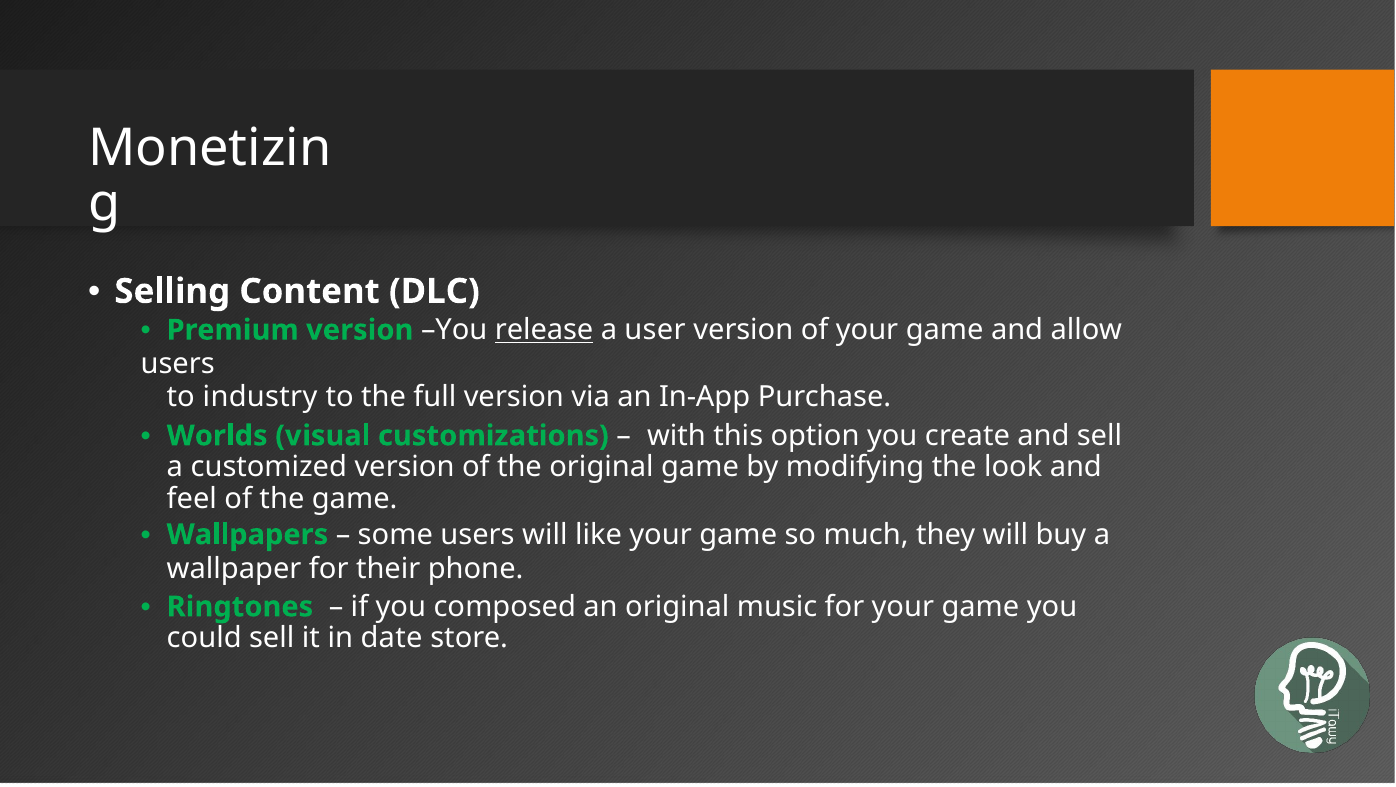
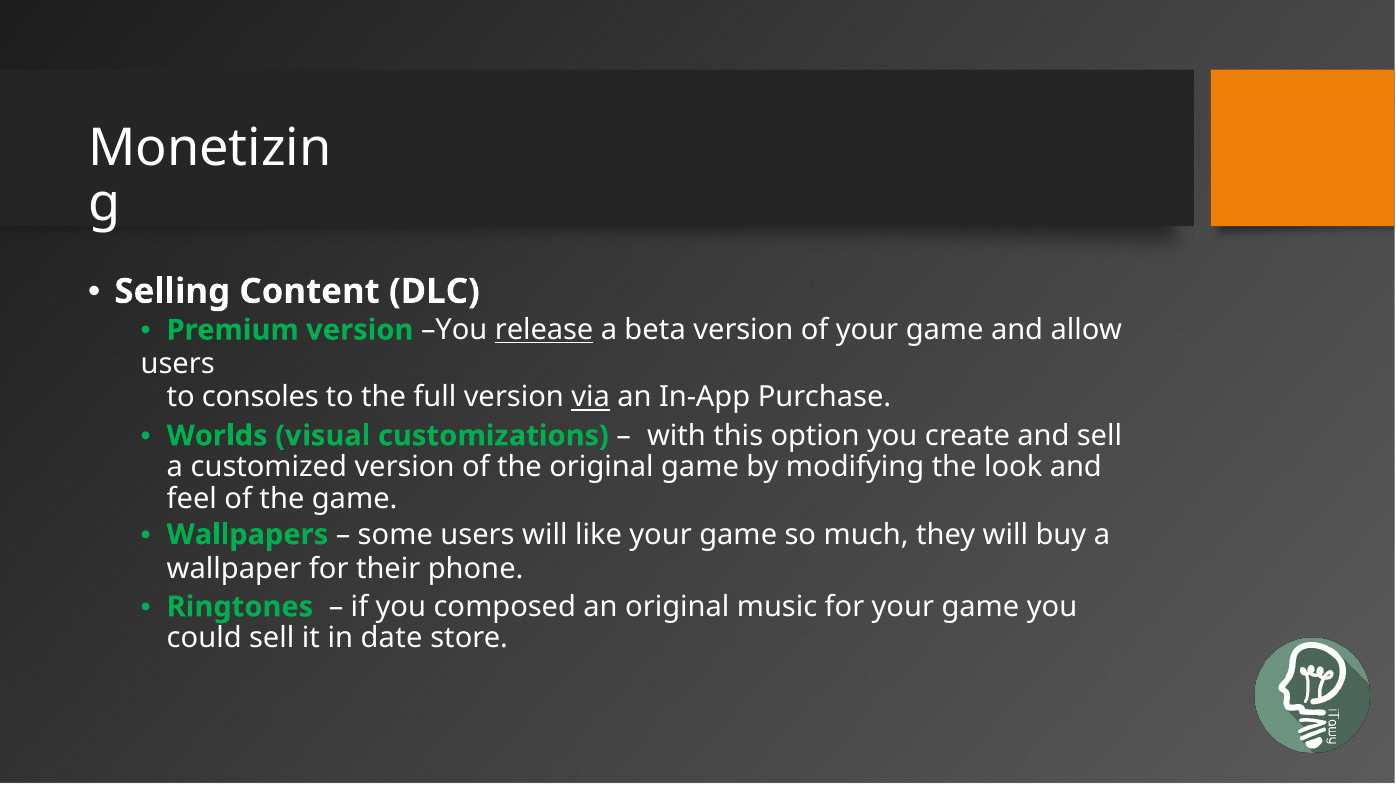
user: user -> beta (655, 330)
industry: industry -> consoles (260, 397)
via underline: none -> present (591, 397)
